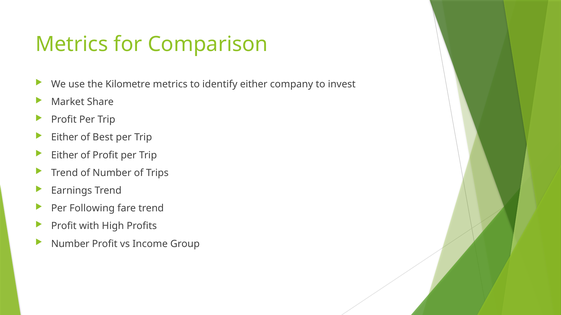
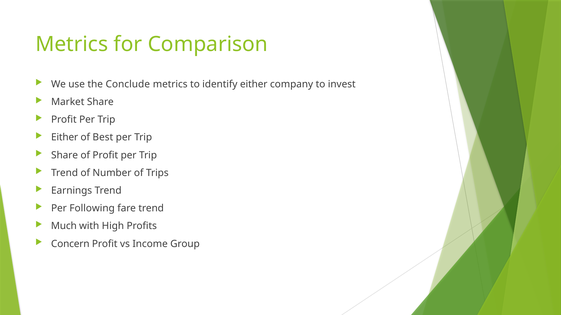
Kilometre: Kilometre -> Conclude (128, 84)
Either: Either -> Share (65, 155)
Profit: Profit -> Much (64, 226)
Number: Number -> Concern (70, 244)
